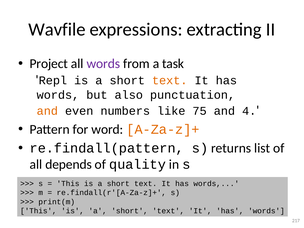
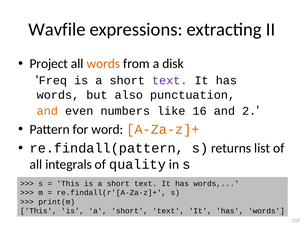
words colour: purple -> orange (103, 64)
task: task -> disk (173, 64)
Repl: Repl -> Freq (53, 81)
text colour: orange -> purple (170, 81)
75: 75 -> 16 (200, 111)
4: 4 -> 2 (249, 111)
depends: depends -> integrals (69, 164)
